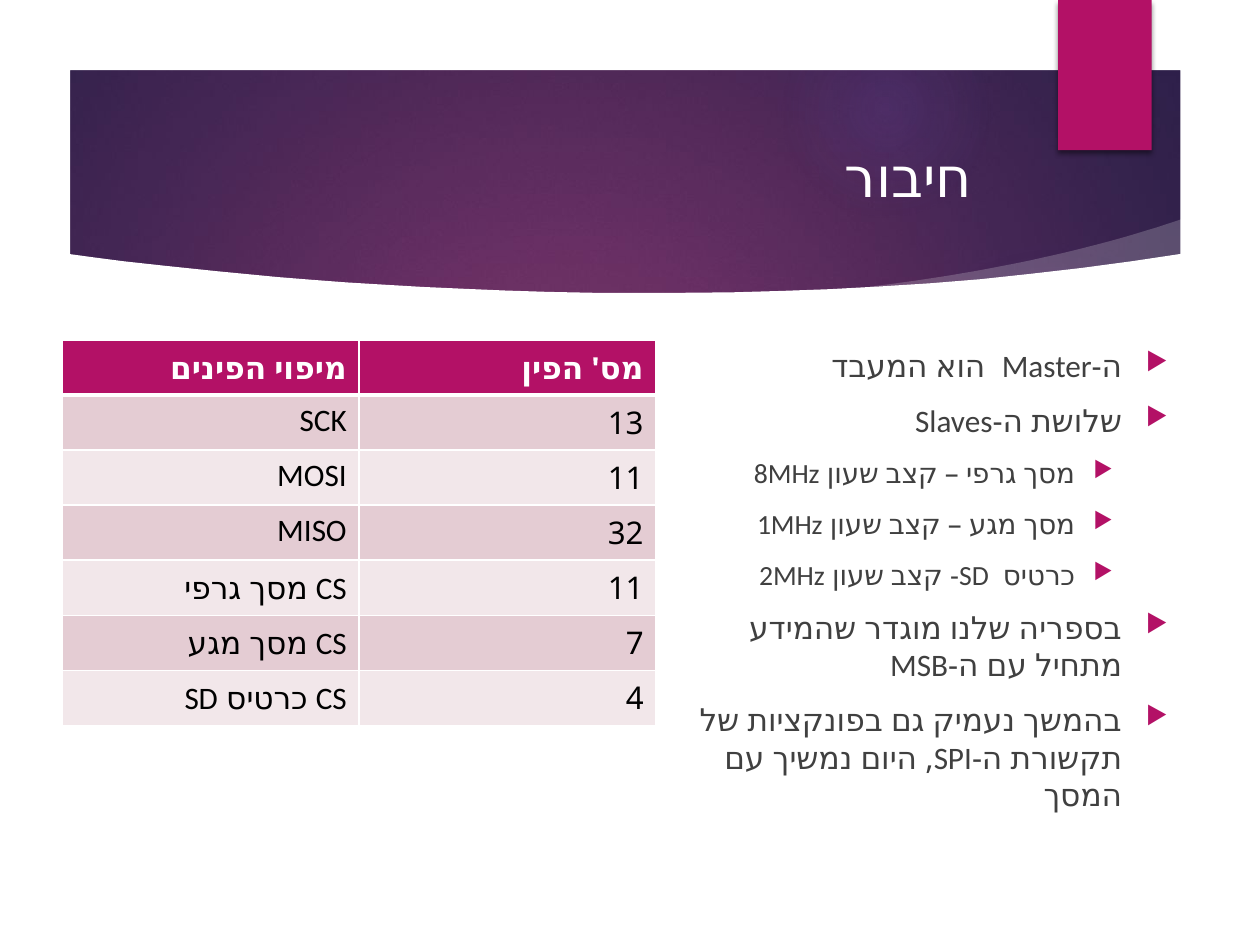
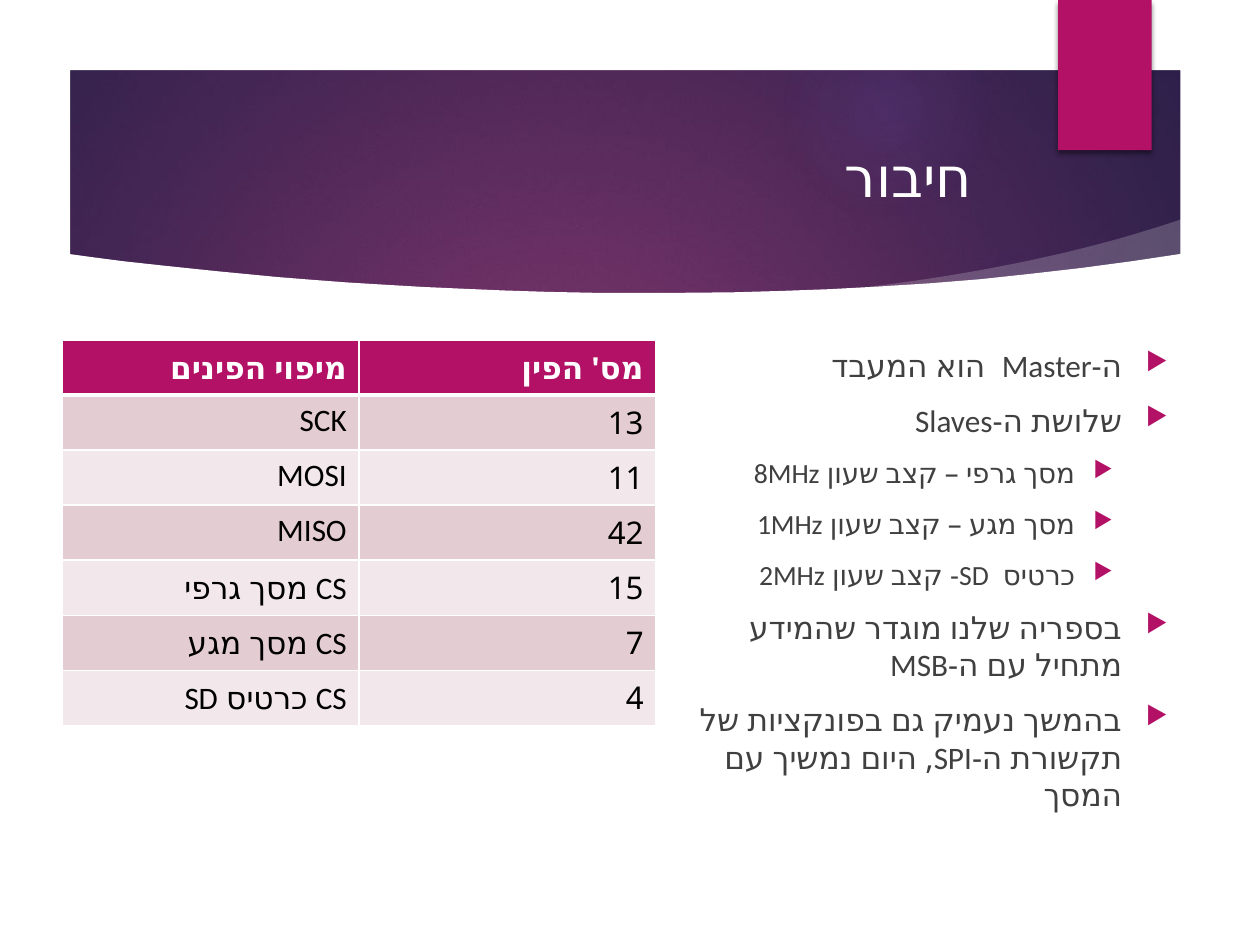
32: 32 -> 42 (626, 534)
11: 11 -> 15 (626, 589)
